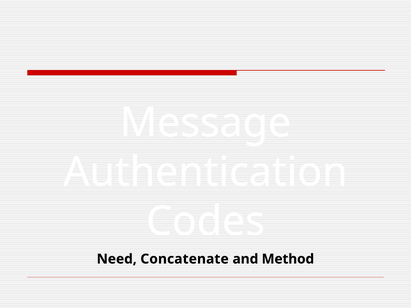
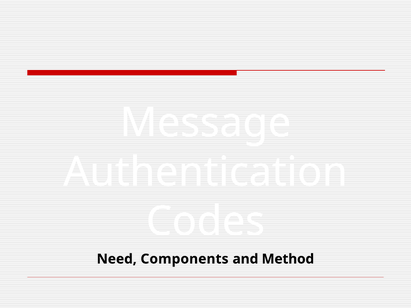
Concatenate: Concatenate -> Components (185, 259)
